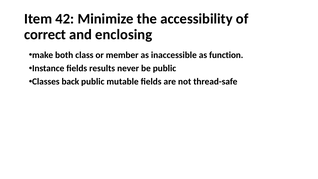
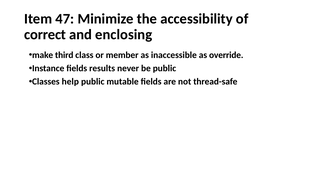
42: 42 -> 47 (65, 19)
both: both -> third (64, 55)
function: function -> override (226, 55)
back: back -> help (70, 82)
